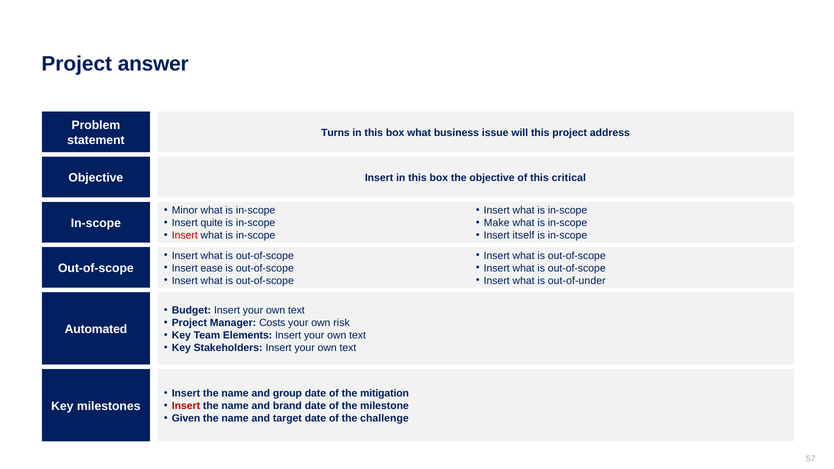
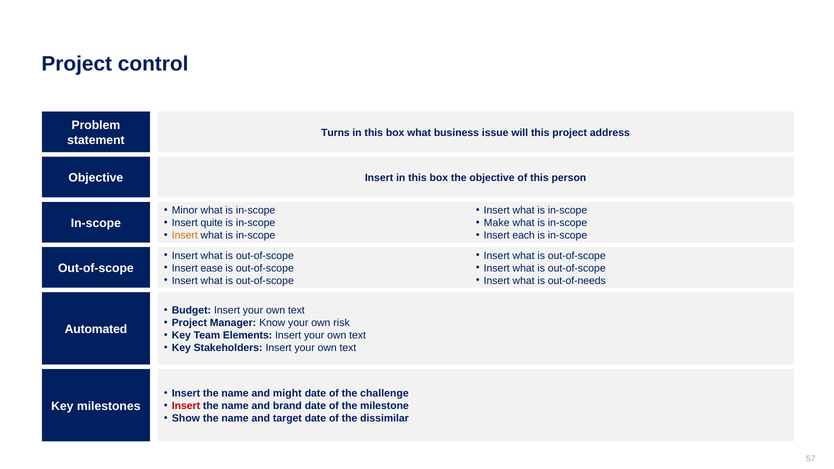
answer: answer -> control (153, 64)
critical: critical -> person (569, 178)
Insert colour: red -> orange (185, 236)
itself: itself -> each (524, 236)
out-of-under: out-of-under -> out-of-needs (577, 281)
Costs: Costs -> Know (272, 323)
group: group -> might (287, 393)
mitigation: mitigation -> challenge (384, 393)
Given: Given -> Show (186, 418)
challenge: challenge -> dissimilar (384, 418)
